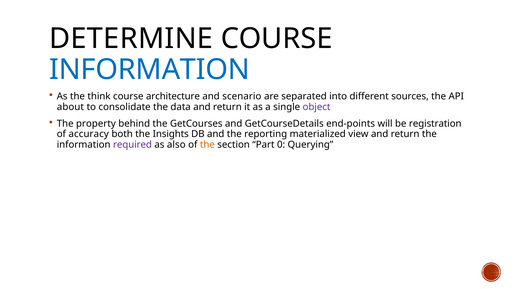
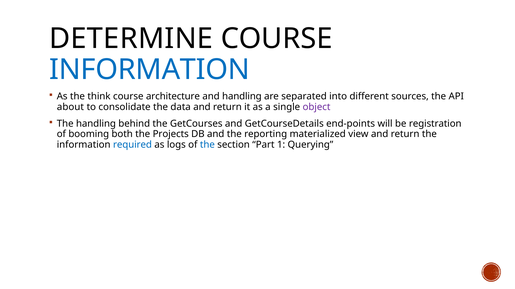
and scenario: scenario -> handling (242, 97)
The property: property -> handling (96, 124)
accuracy: accuracy -> booming (89, 134)
Insights: Insights -> Projects (171, 134)
required colour: purple -> blue (132, 145)
also: also -> logs (176, 145)
the colour: orange -> blue (207, 145)
0: 0 -> 1 (281, 145)
